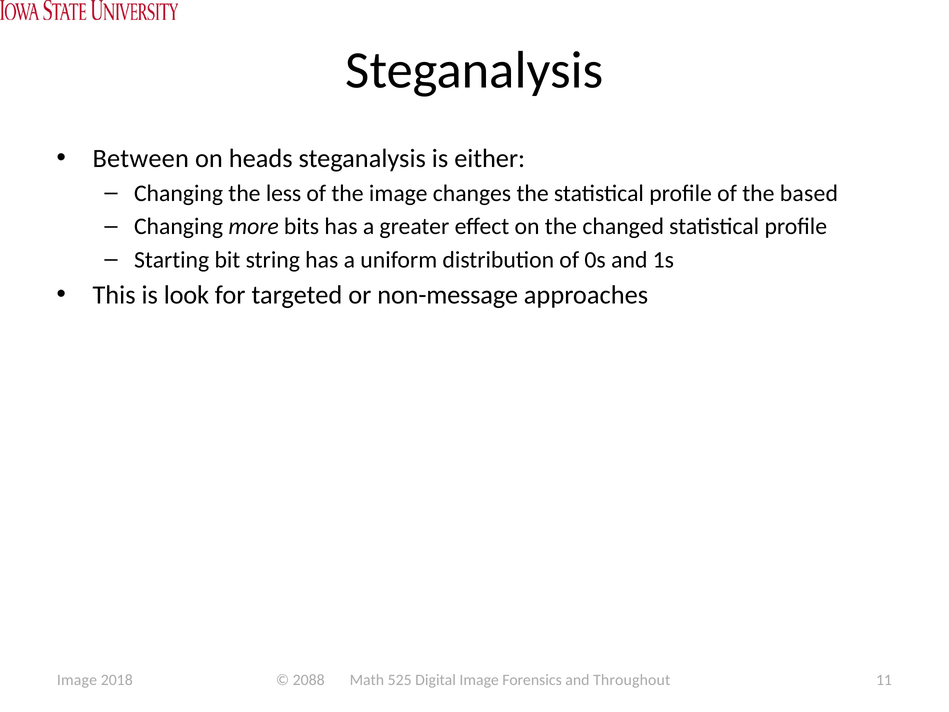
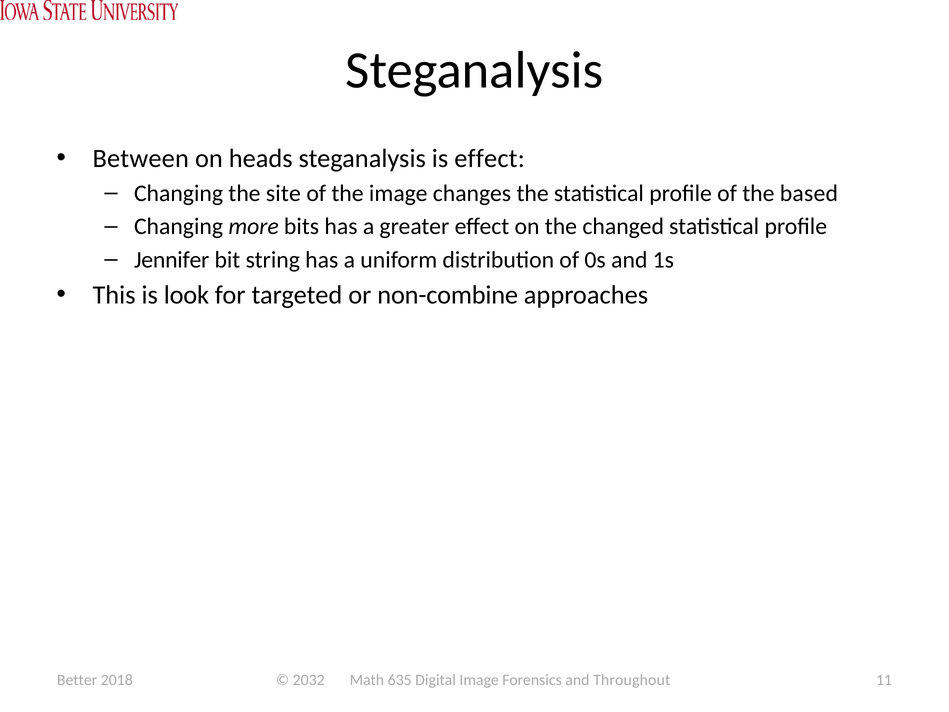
is either: either -> effect (490, 159)
less: less -> site (283, 193)
Starting: Starting -> Jennifer (172, 260)
non-message: non-message -> non-combine (448, 295)
2088: 2088 -> 2032 (309, 680)
525: 525 -> 635 (400, 680)
Image: Image -> Better (77, 680)
